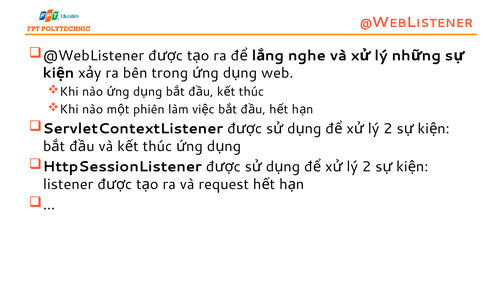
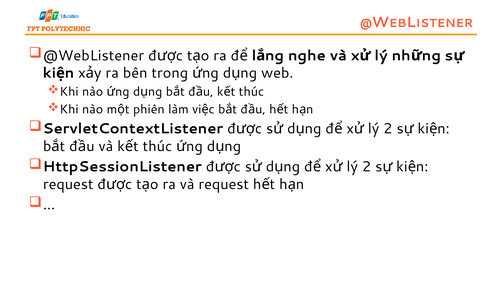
listener: listener -> request (68, 185)
